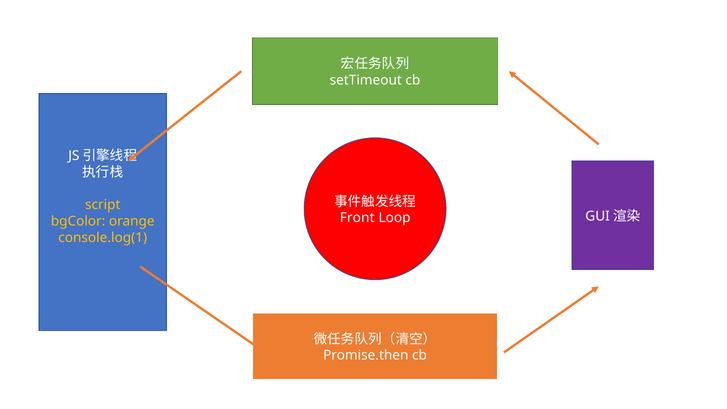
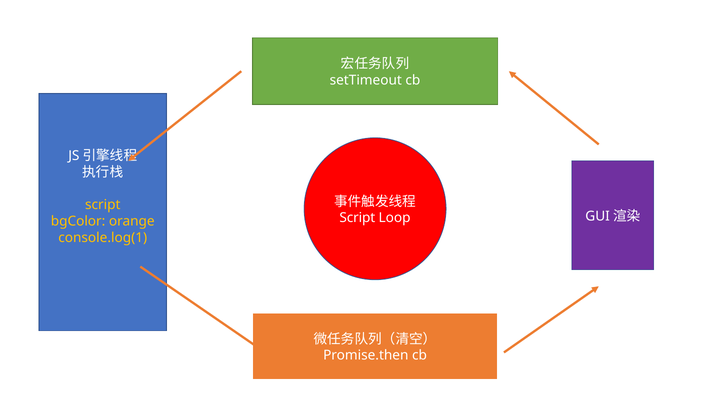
Front: Front -> Script (357, 218)
